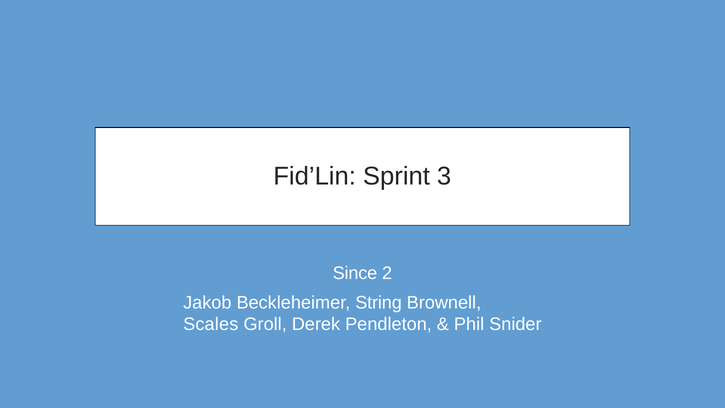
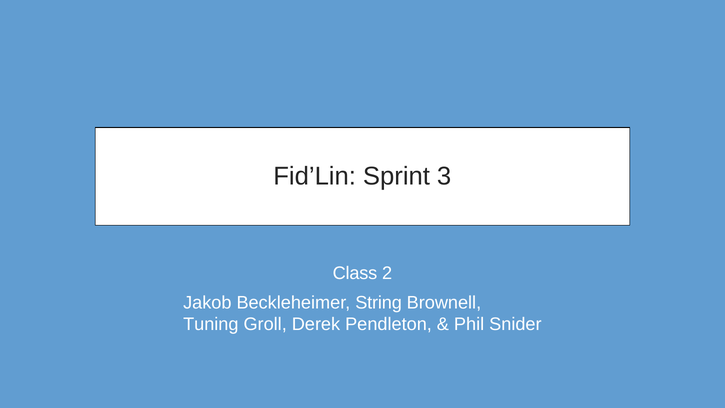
Since: Since -> Class (355, 273)
Scales: Scales -> Tuning (211, 324)
